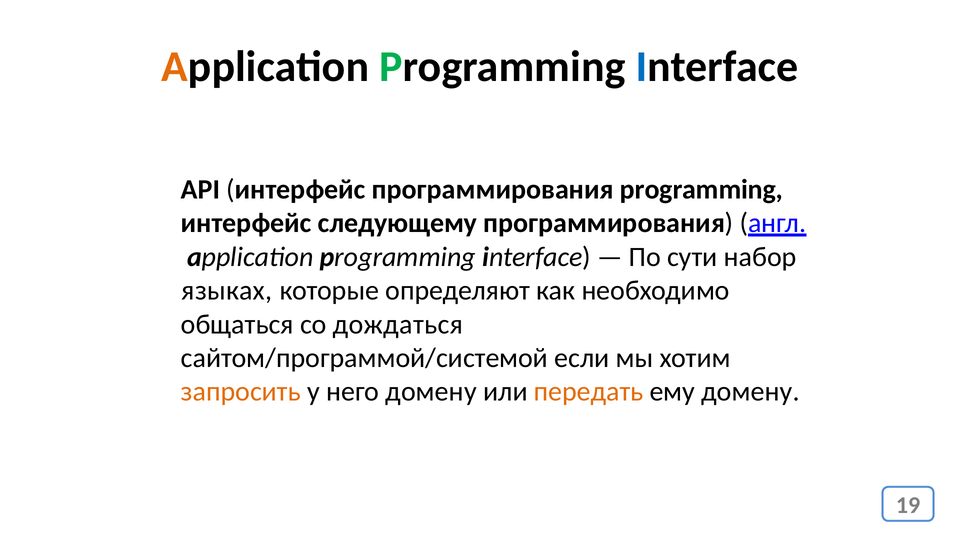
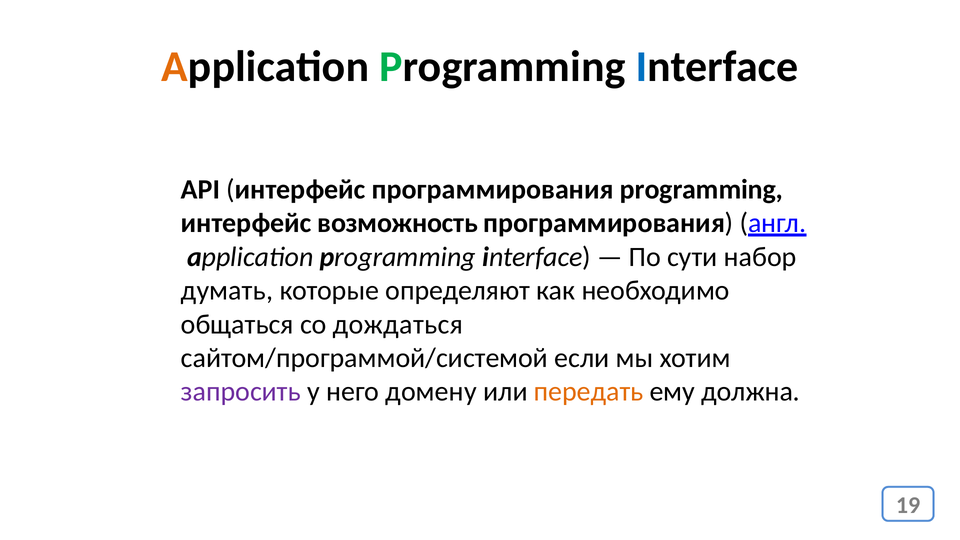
следующему: следующему -> возможность (398, 223)
языках: языках -> думать (227, 291)
запросить colour: orange -> purple (241, 392)
ему домену: домену -> должна (751, 392)
